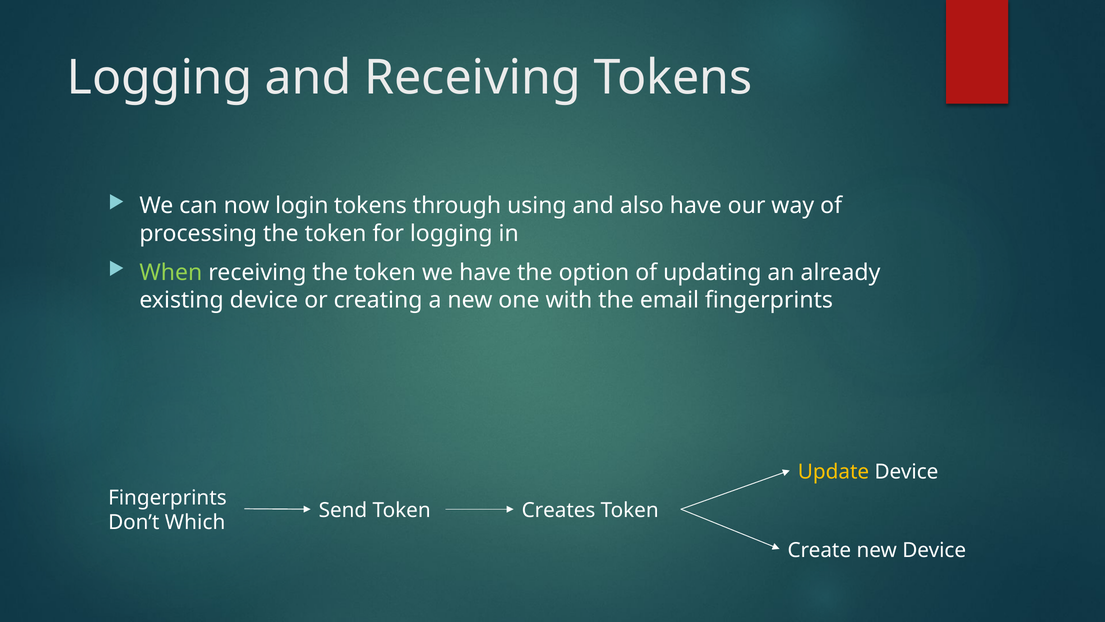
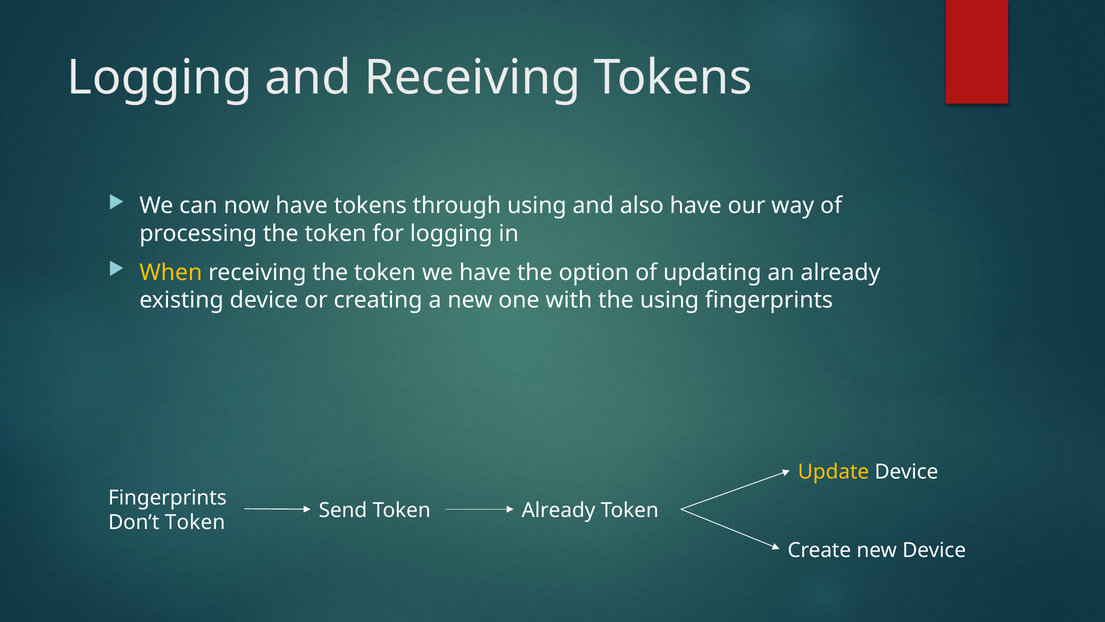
now login: login -> have (302, 206)
When colour: light green -> yellow (171, 272)
the email: email -> using (669, 300)
Token Creates: Creates -> Already (558, 510)
Don’t Which: Which -> Token (195, 522)
